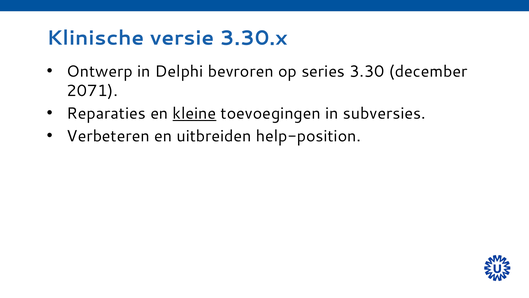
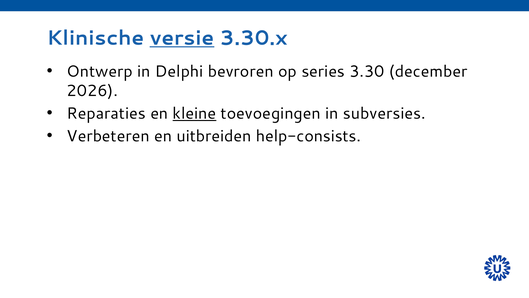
versie underline: none -> present (182, 38)
2071: 2071 -> 2026 (92, 91)
help-position: help-position -> help-consists (308, 136)
